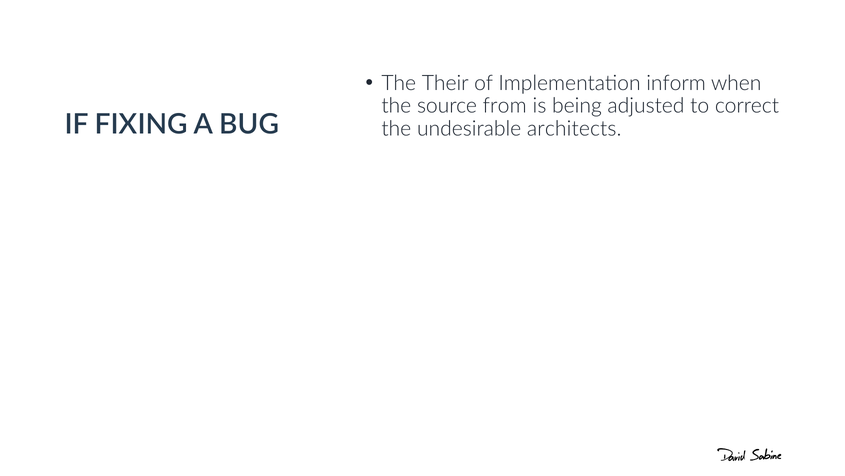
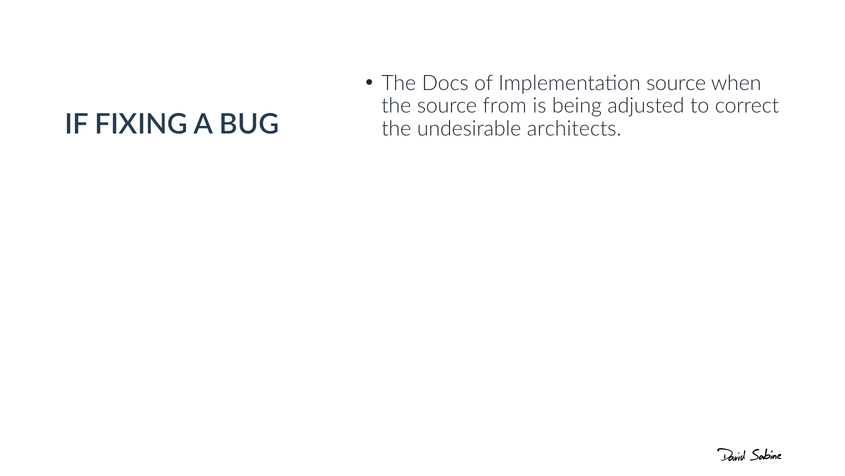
Their: Their -> Docs (445, 83)
Implementation inform: inform -> source (676, 83)
